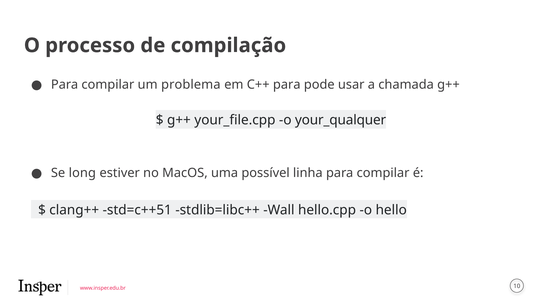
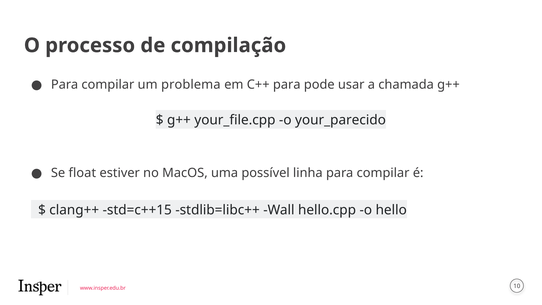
your_qualquer: your_qualquer -> your_parecido (340, 120)
long: long -> float (82, 173)
std=c++51: std=c++51 -> std=c++15 (137, 210)
